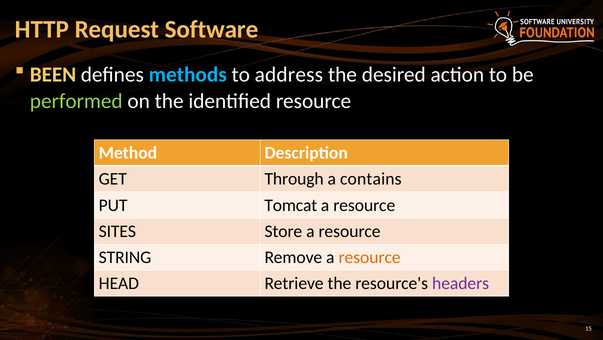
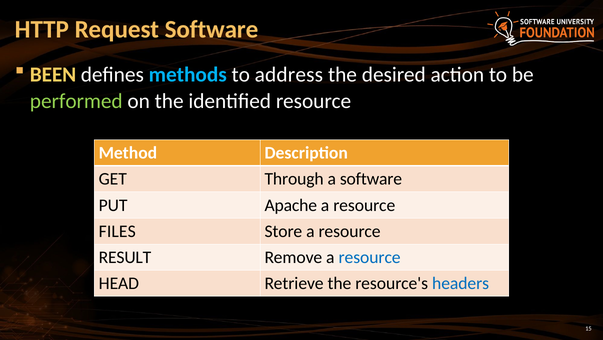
a contains: contains -> software (371, 179)
Tomcat: Tomcat -> Apache (291, 205)
SITES: SITES -> FILES (117, 231)
STRING: STRING -> RESULT (125, 257)
resource colour: orange -> blue (370, 257)
headers colour: purple -> blue (461, 283)
